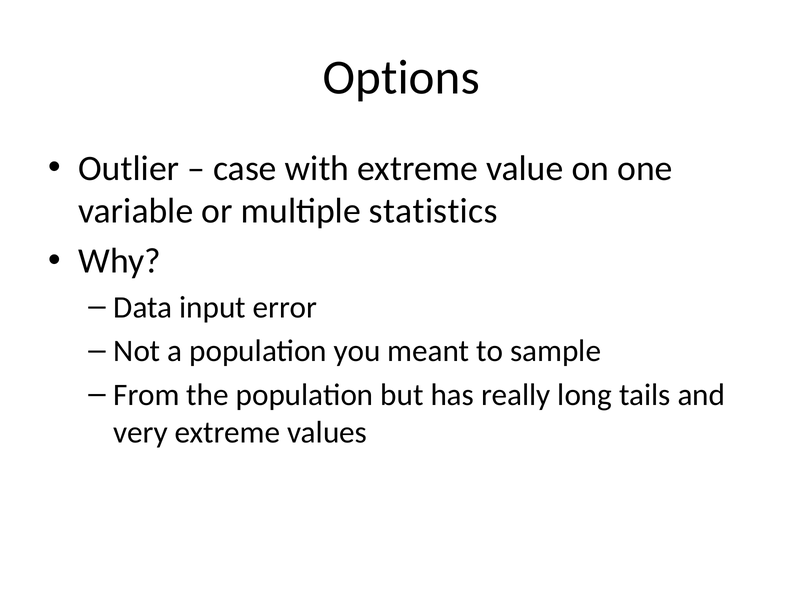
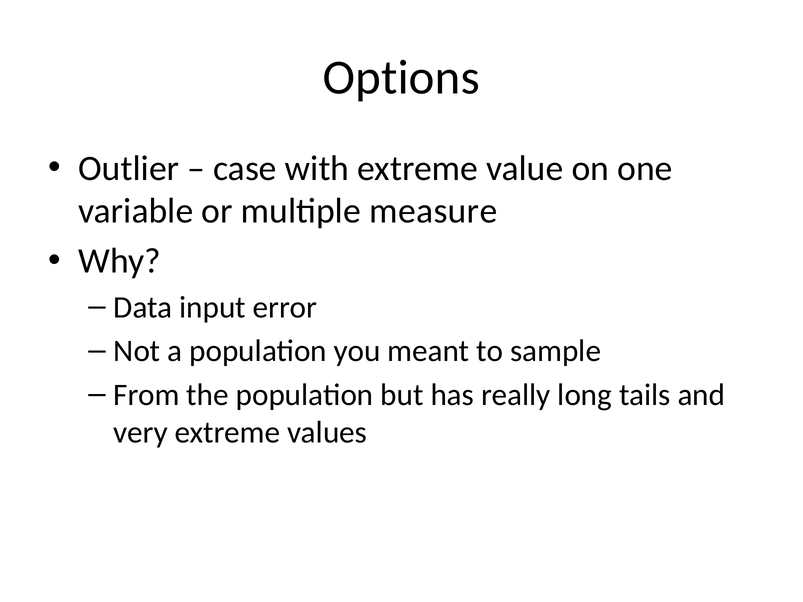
statistics: statistics -> measure (433, 211)
